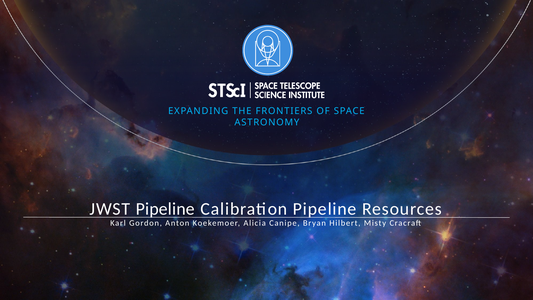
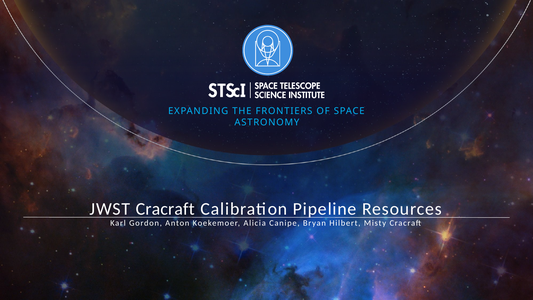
JWST Pipeline: Pipeline -> Cracraft (165, 209)
